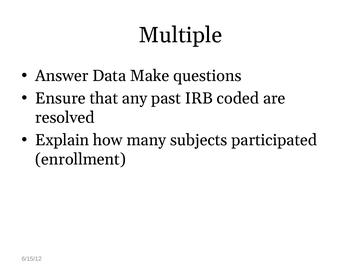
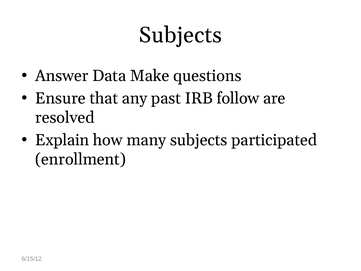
Multiple: Multiple -> Subjects (180, 35)
coded: coded -> follow (238, 98)
